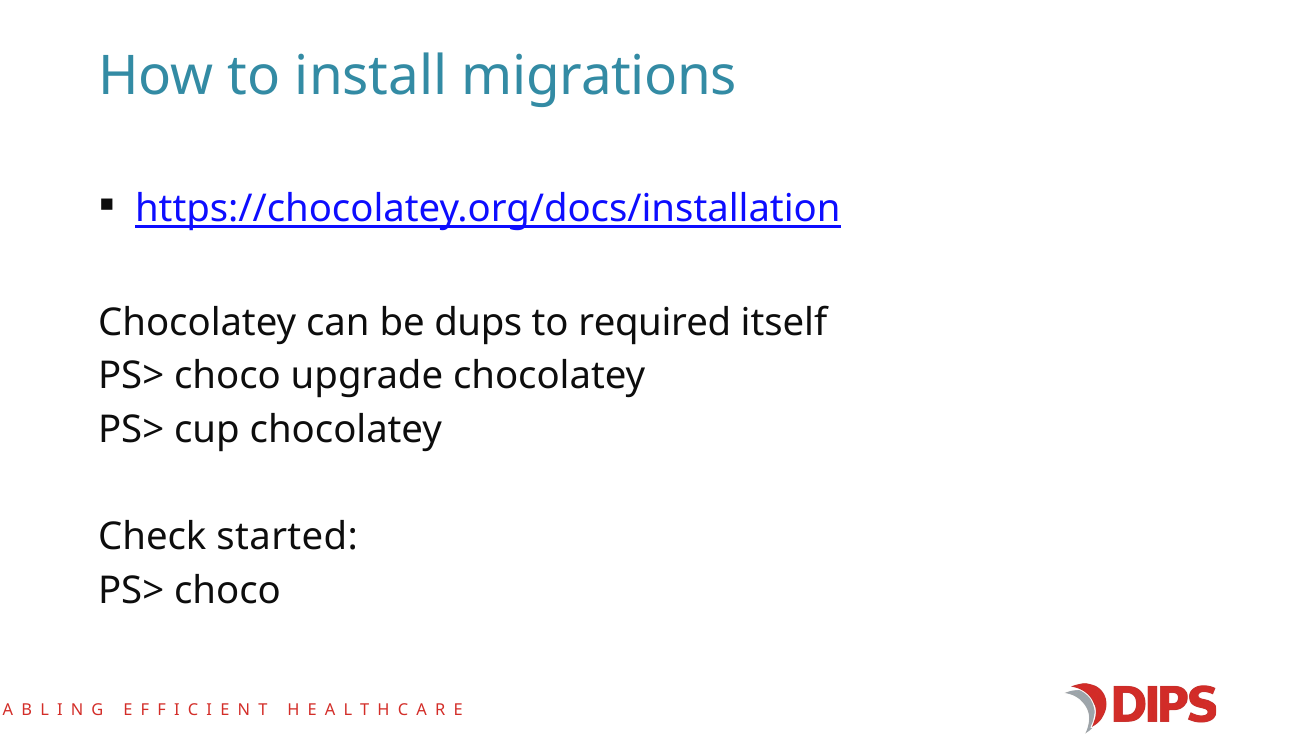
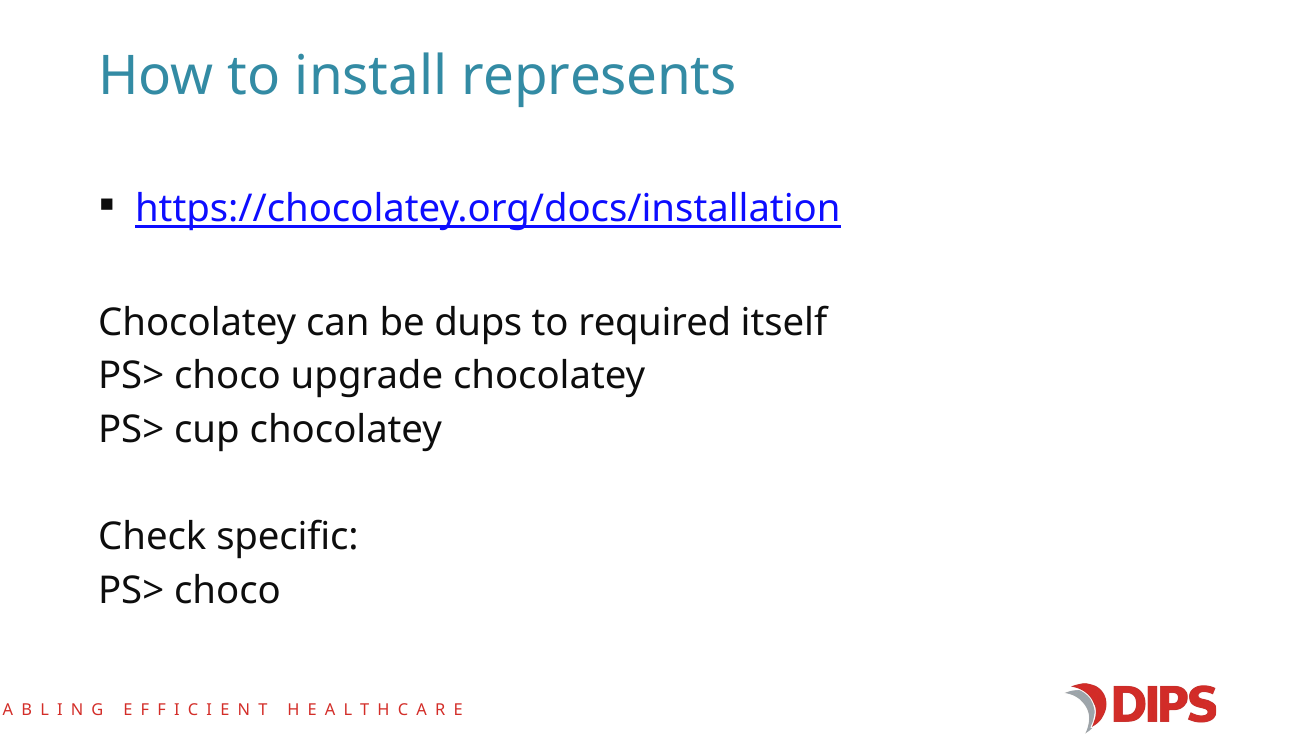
migrations: migrations -> represents (599, 76)
started: started -> specific (287, 537)
